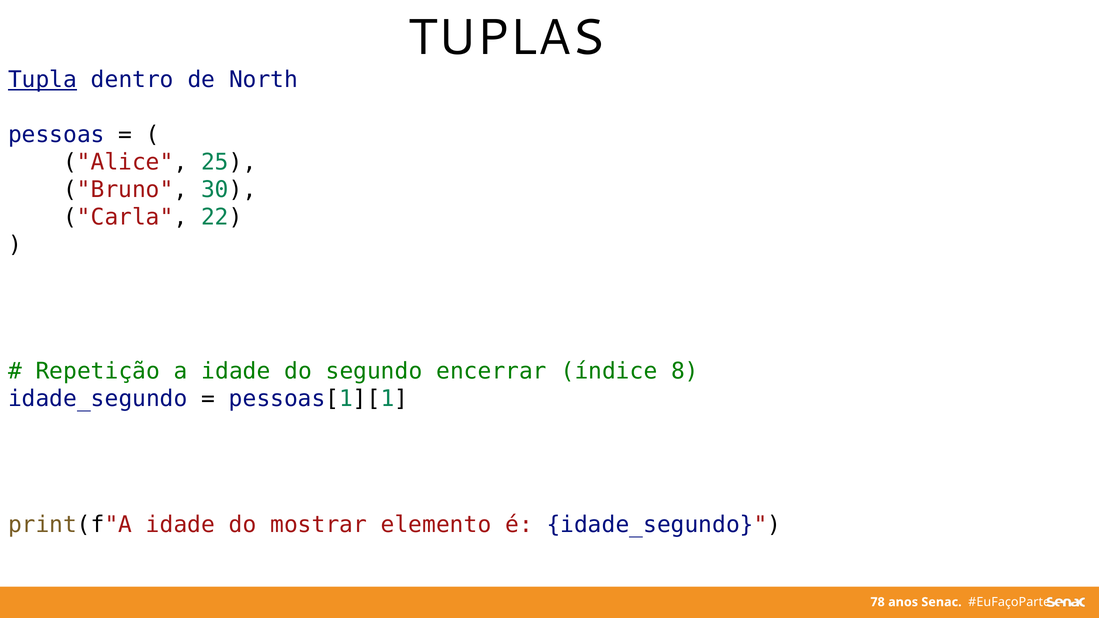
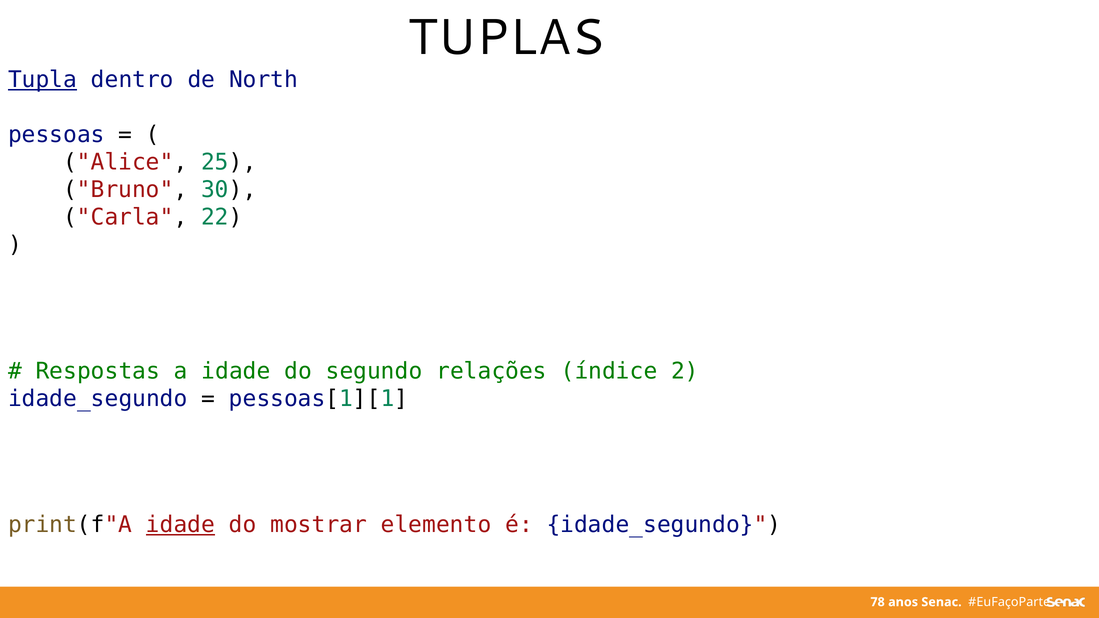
Repetição: Repetição -> Respostas (98, 371)
encerrar: encerrar -> relações (492, 371)
8: 8 -> 2 (685, 371)
idade underline: none -> present (180, 525)
